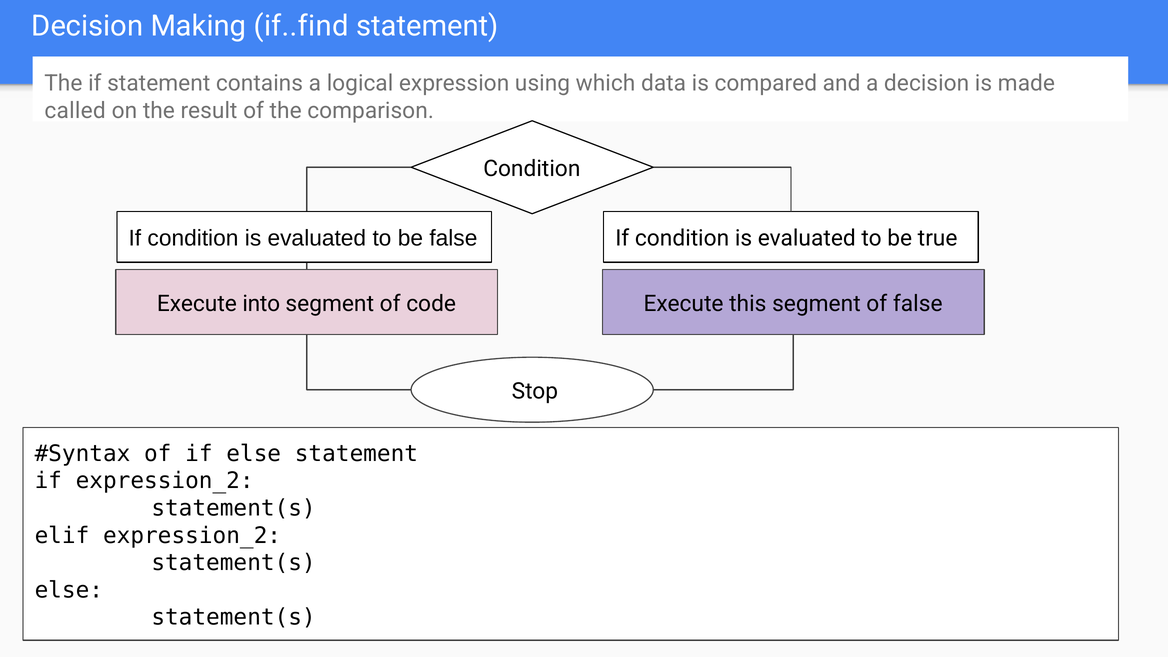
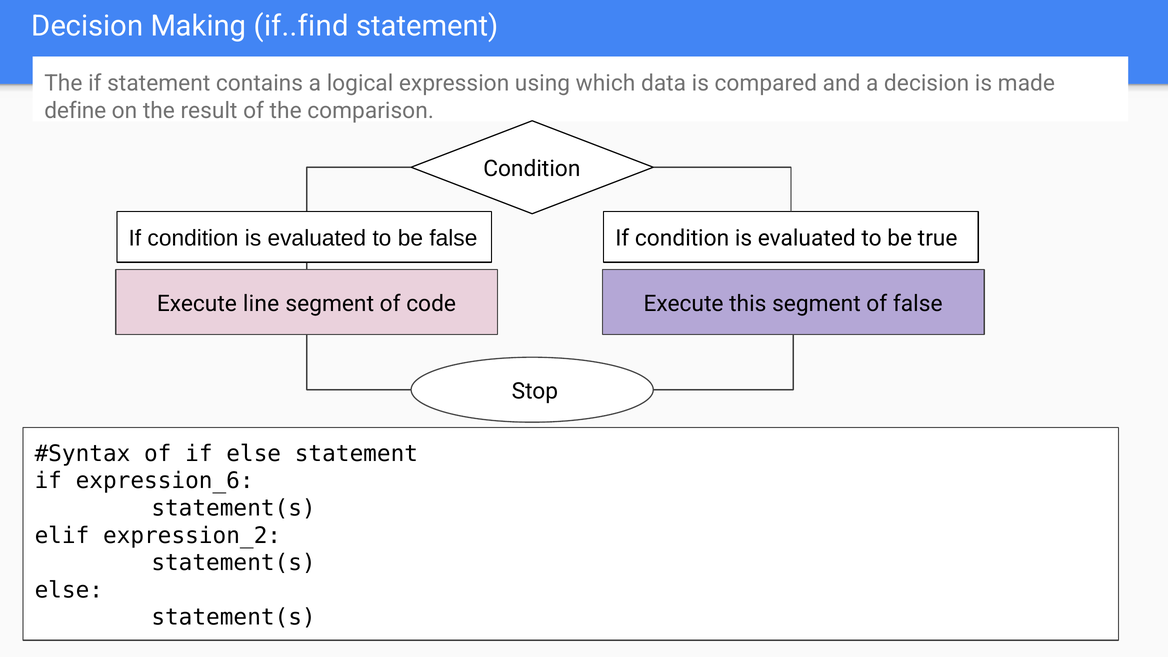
called: called -> define (75, 111)
into: into -> line (261, 304)
if expression_2: expression_2 -> expression_6 (165, 481)
